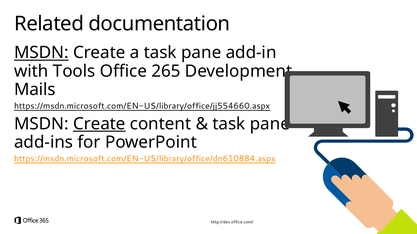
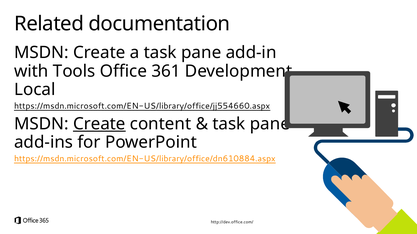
MSDN underline: present -> none (41, 53)
265: 265 -> 361 (166, 71)
Mails: Mails -> Local (35, 90)
